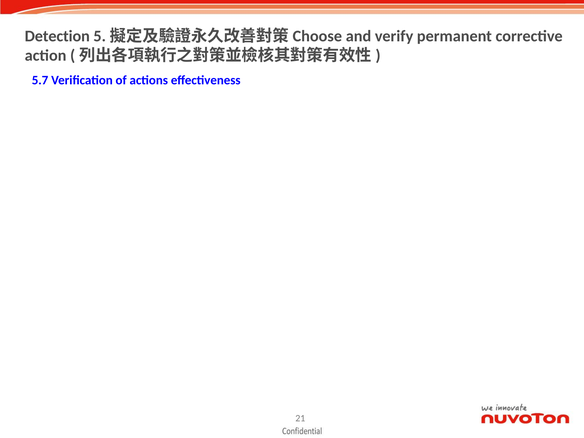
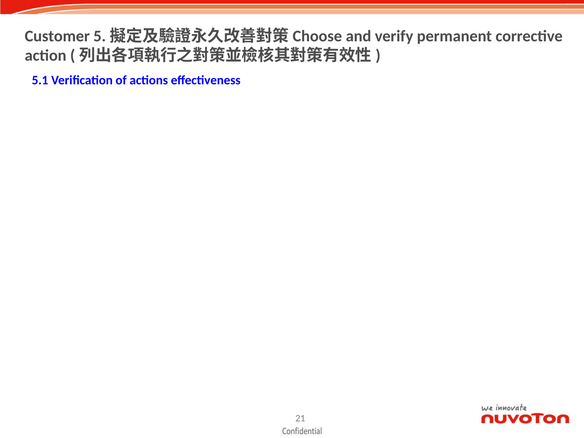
Detection: Detection -> Customer (57, 36)
5.7: 5.7 -> 5.1 (40, 80)
